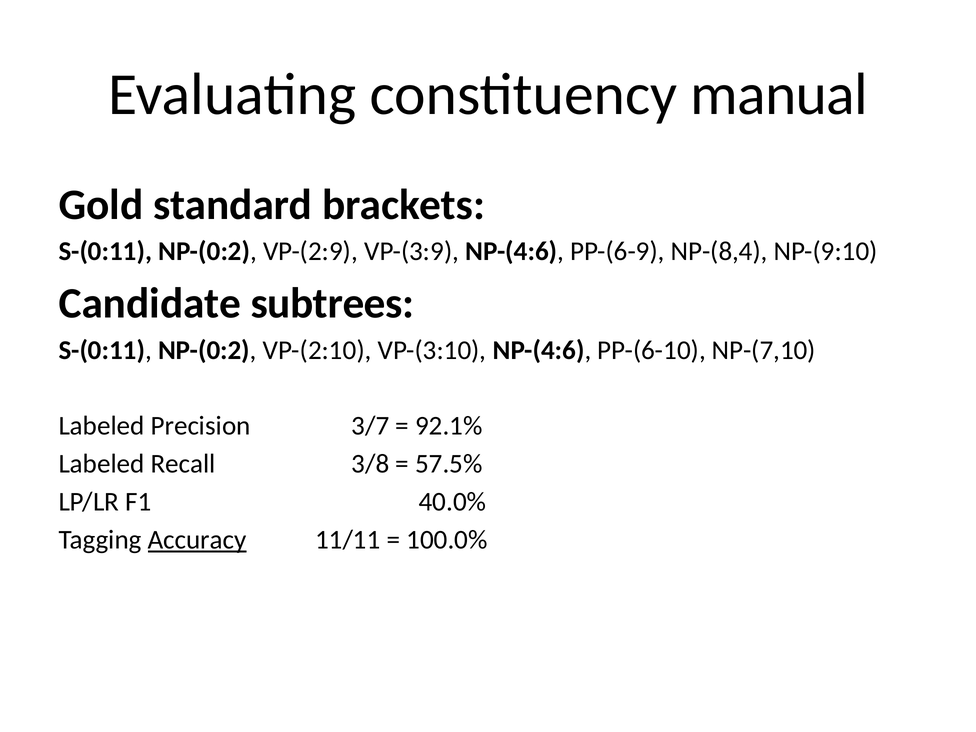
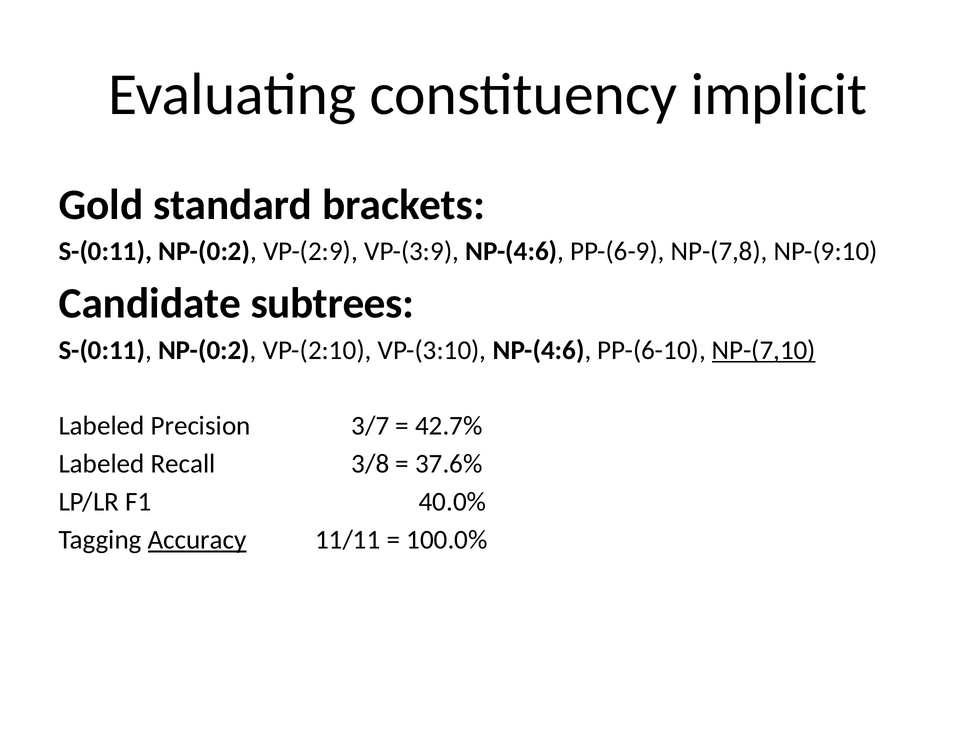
manual: manual -> implicit (779, 94)
NP-(8,4: NP-(8,4 -> NP-(7,8 (719, 251)
NP-(7,10 underline: none -> present (764, 350)
92.1%: 92.1% -> 42.7% (449, 426)
57.5%: 57.5% -> 37.6% (449, 464)
